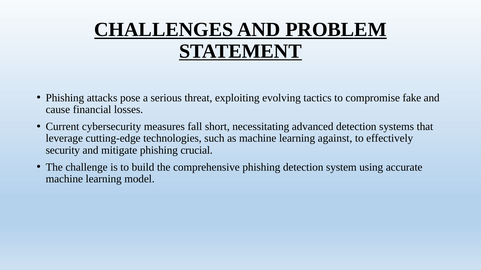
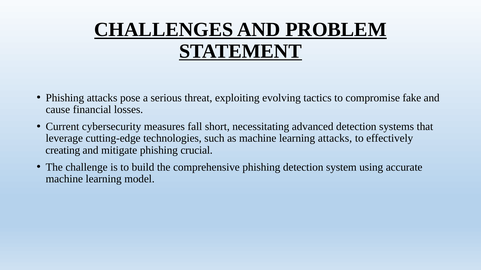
learning against: against -> attacks (335, 139)
security: security -> creating (63, 150)
